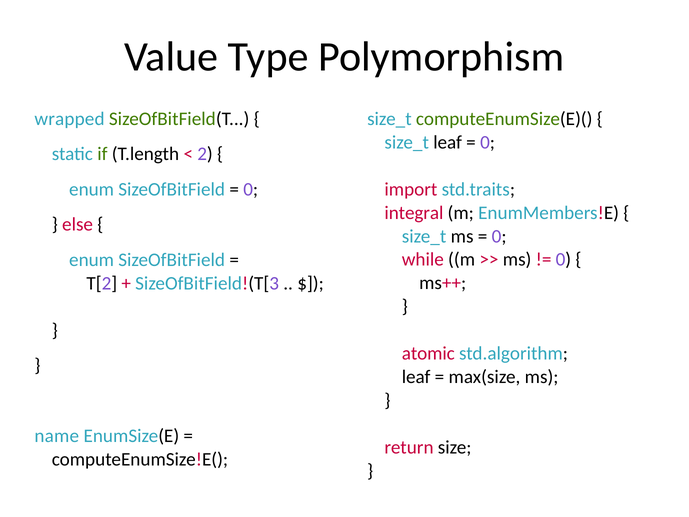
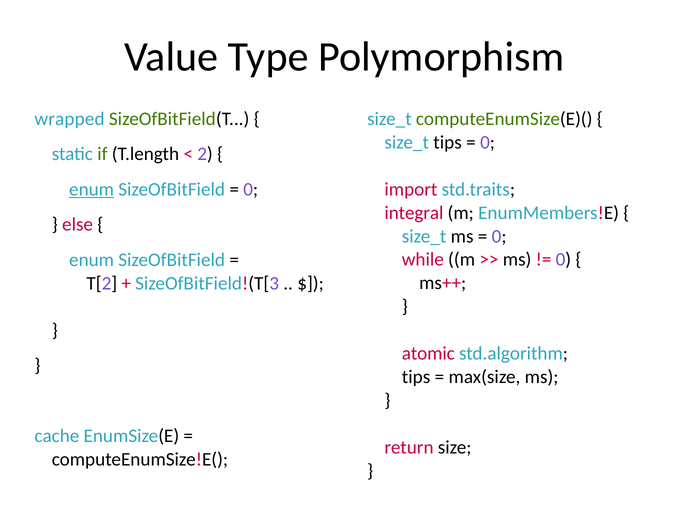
leaf: leaf -> tips (448, 142)
enum underline: none -> present (92, 189)
leaf: leaf -> tips (416, 377)
name: name -> cache (57, 436)
